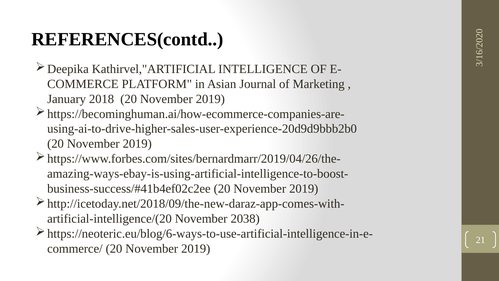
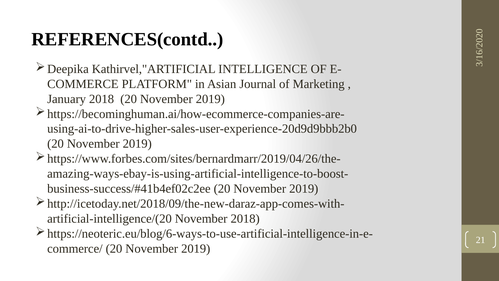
November 2038: 2038 -> 2018 (245, 219)
